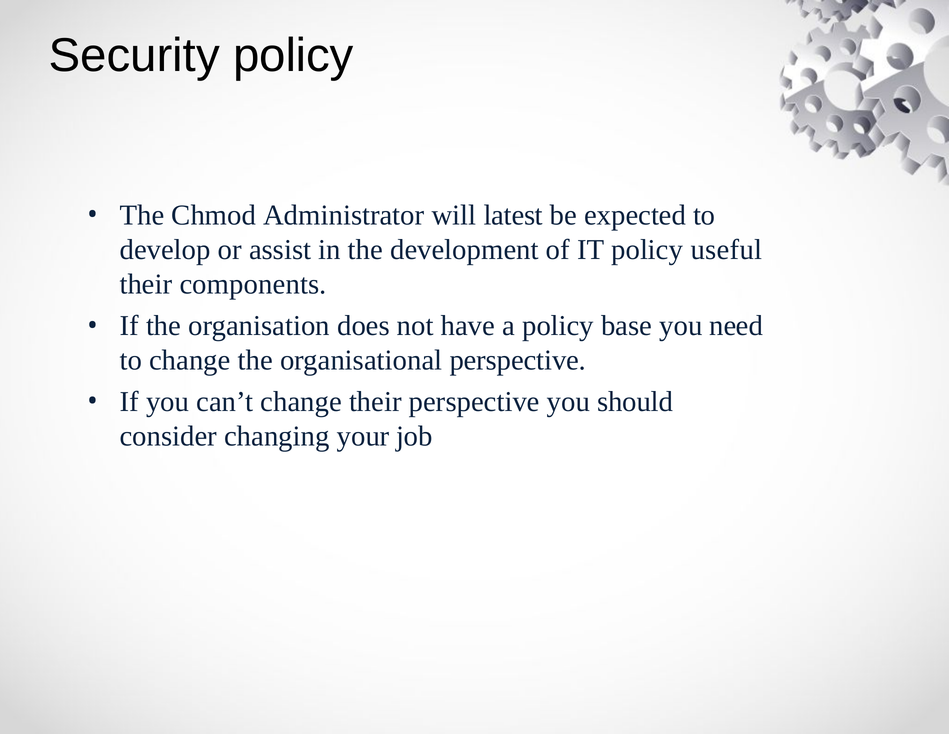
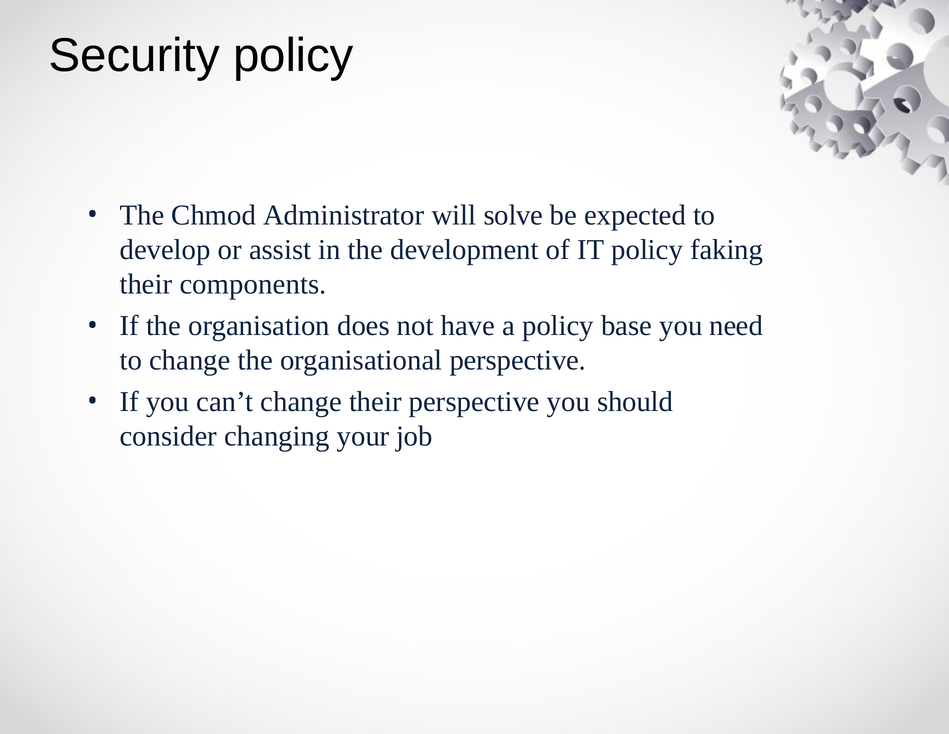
latest: latest -> solve (513, 215)
useful: useful -> faking (727, 250)
